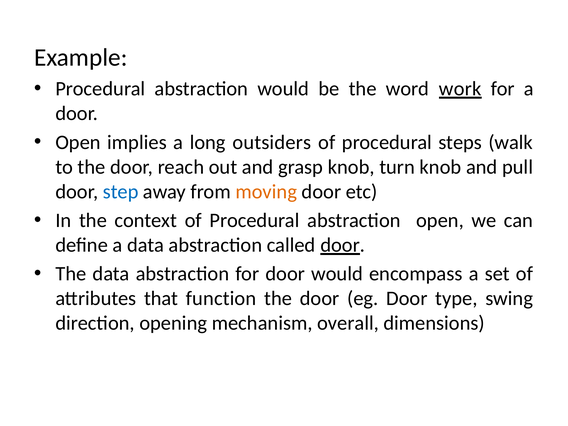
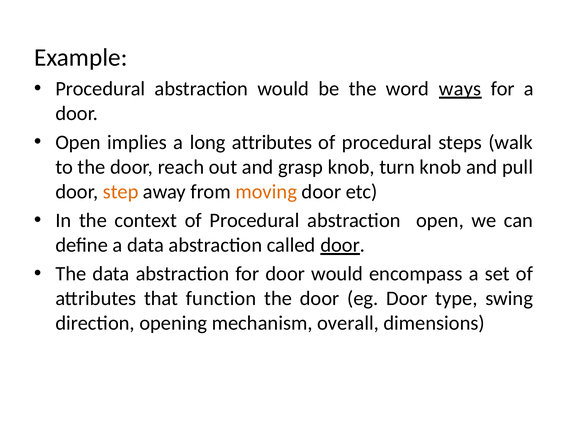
work: work -> ways (460, 89)
long outsiders: outsiders -> attributes (272, 142)
step colour: blue -> orange (121, 192)
